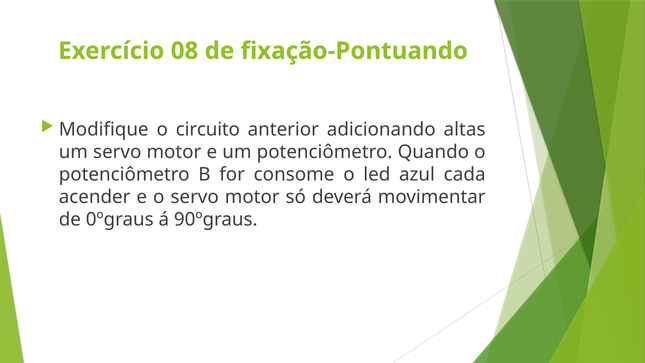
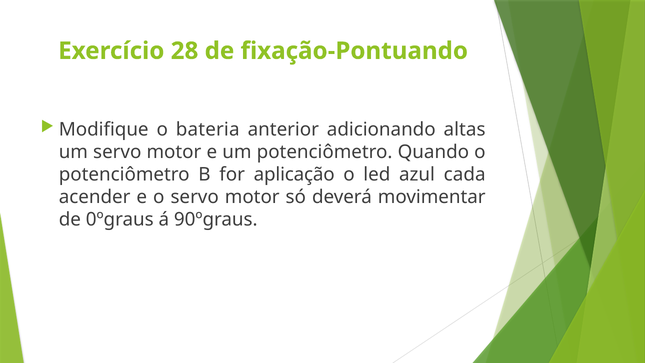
08: 08 -> 28 (185, 51)
circuito: circuito -> bateria (208, 129)
consome: consome -> aplicação (294, 174)
